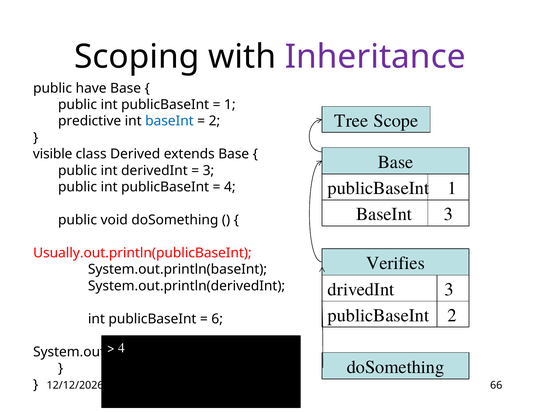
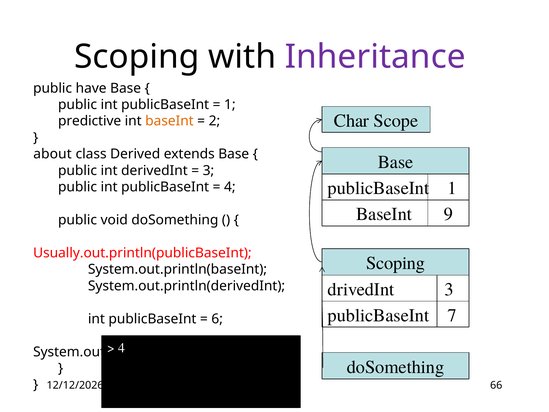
Tree: Tree -> Char (352, 121)
baseInt colour: blue -> orange (169, 121)
visible: visible -> about (53, 154)
BaseInt 3: 3 -> 9 (449, 214)
Verifies: Verifies -> Scoping (396, 263)
publicBaseInt 2: 2 -> 7 (452, 315)
